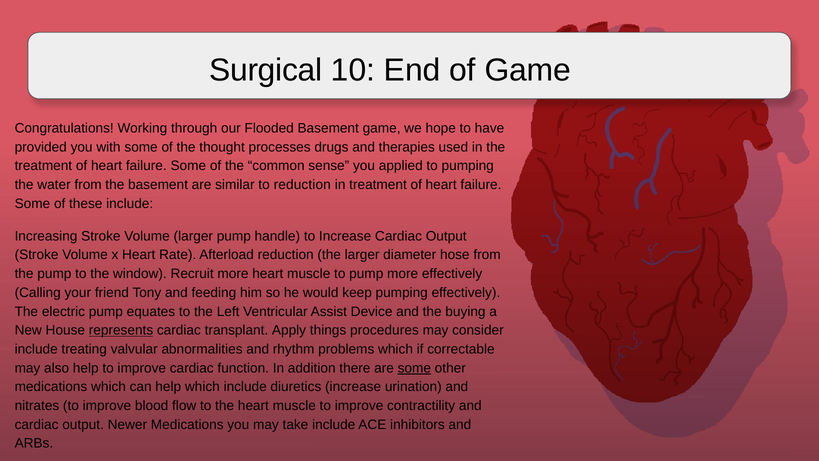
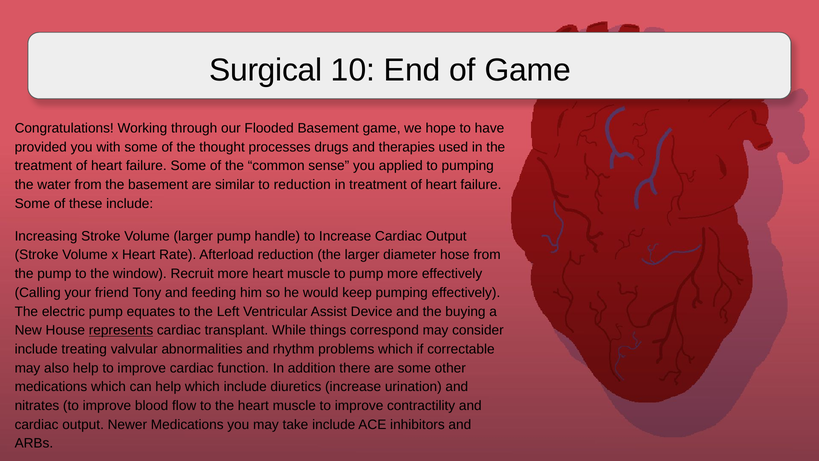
Apply: Apply -> While (289, 330)
procedures: procedures -> correspond (384, 330)
some underline: present -> none (414, 368)
